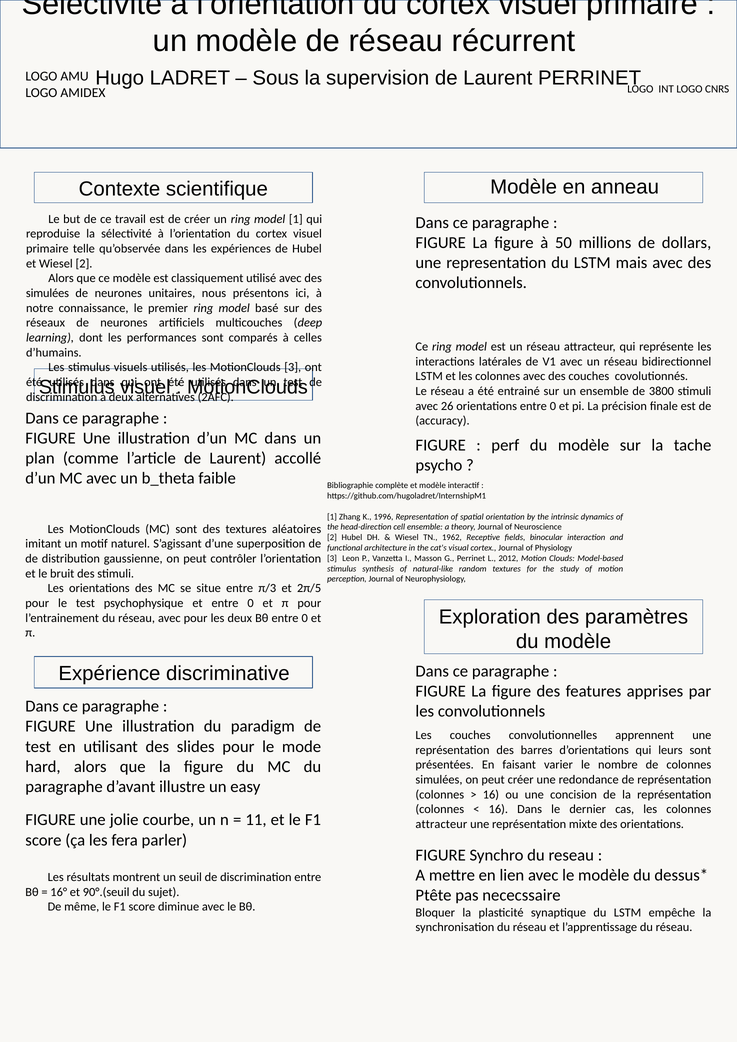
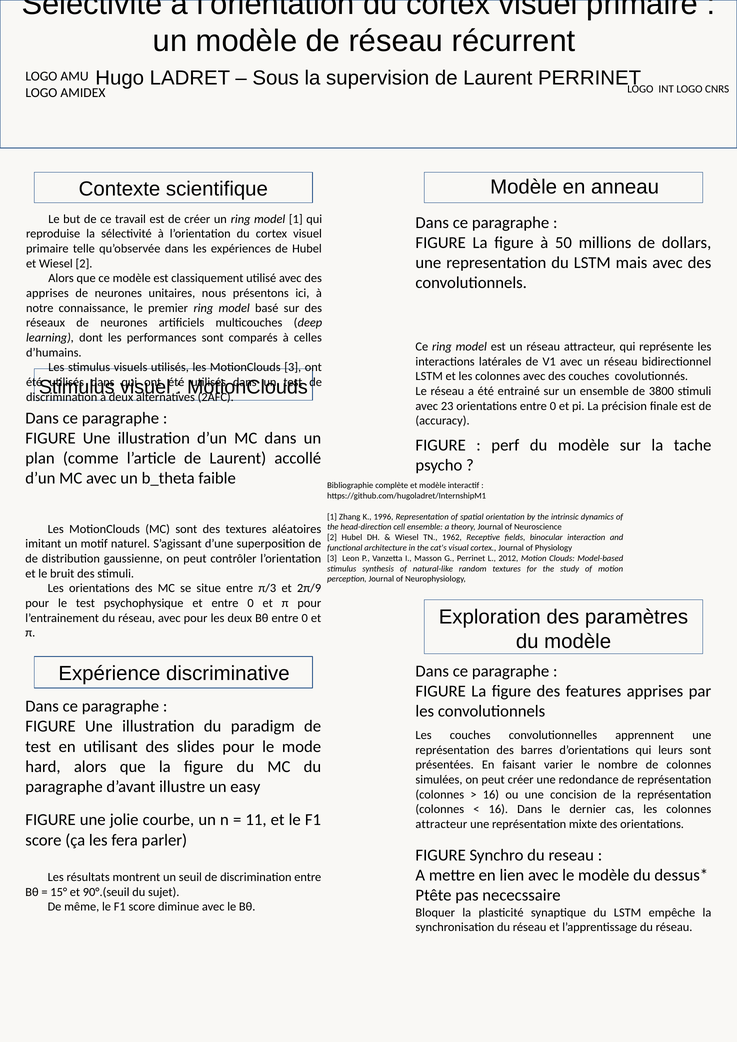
simulées: simulées -> apprises (47, 293)
26: 26 -> 23 (447, 406)
2π/5: 2π/5 -> 2π/9 (309, 588)
16°: 16° -> 15° (59, 892)
